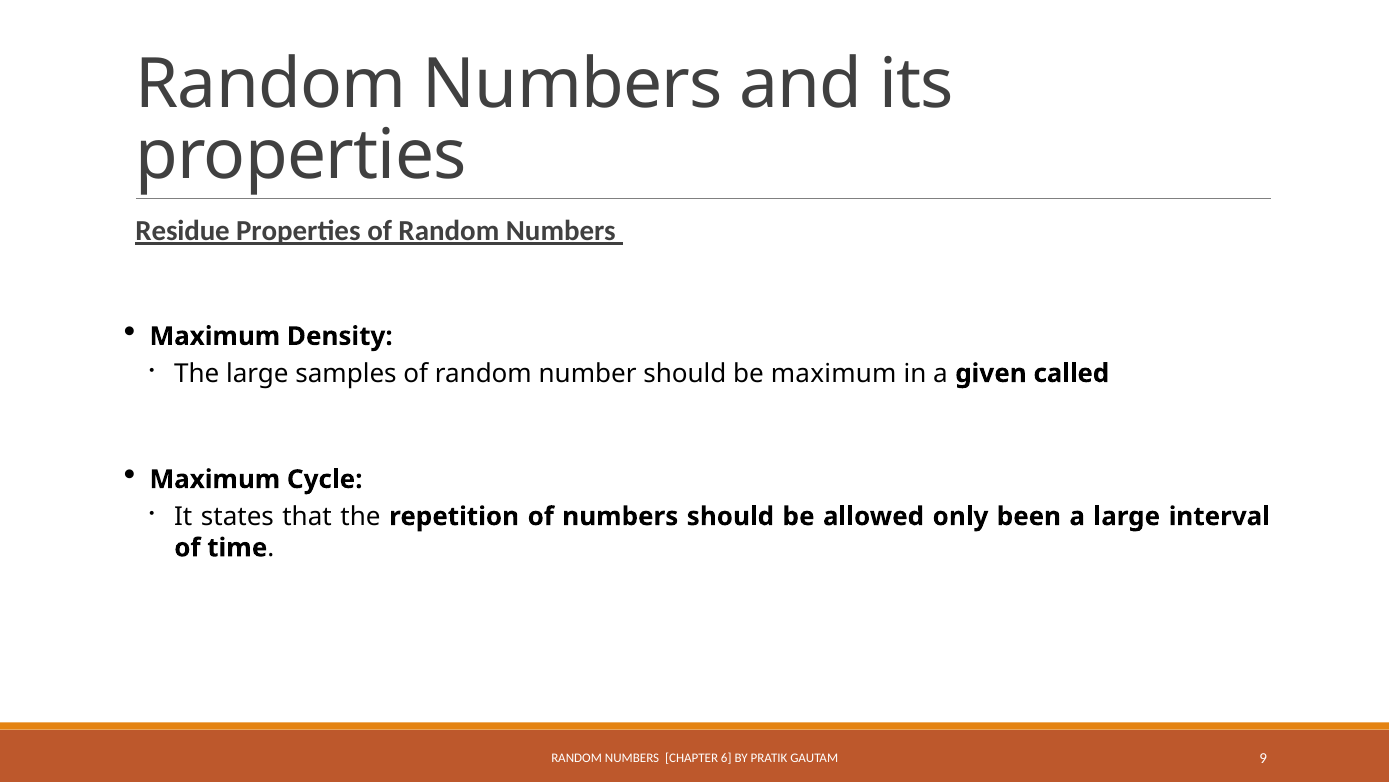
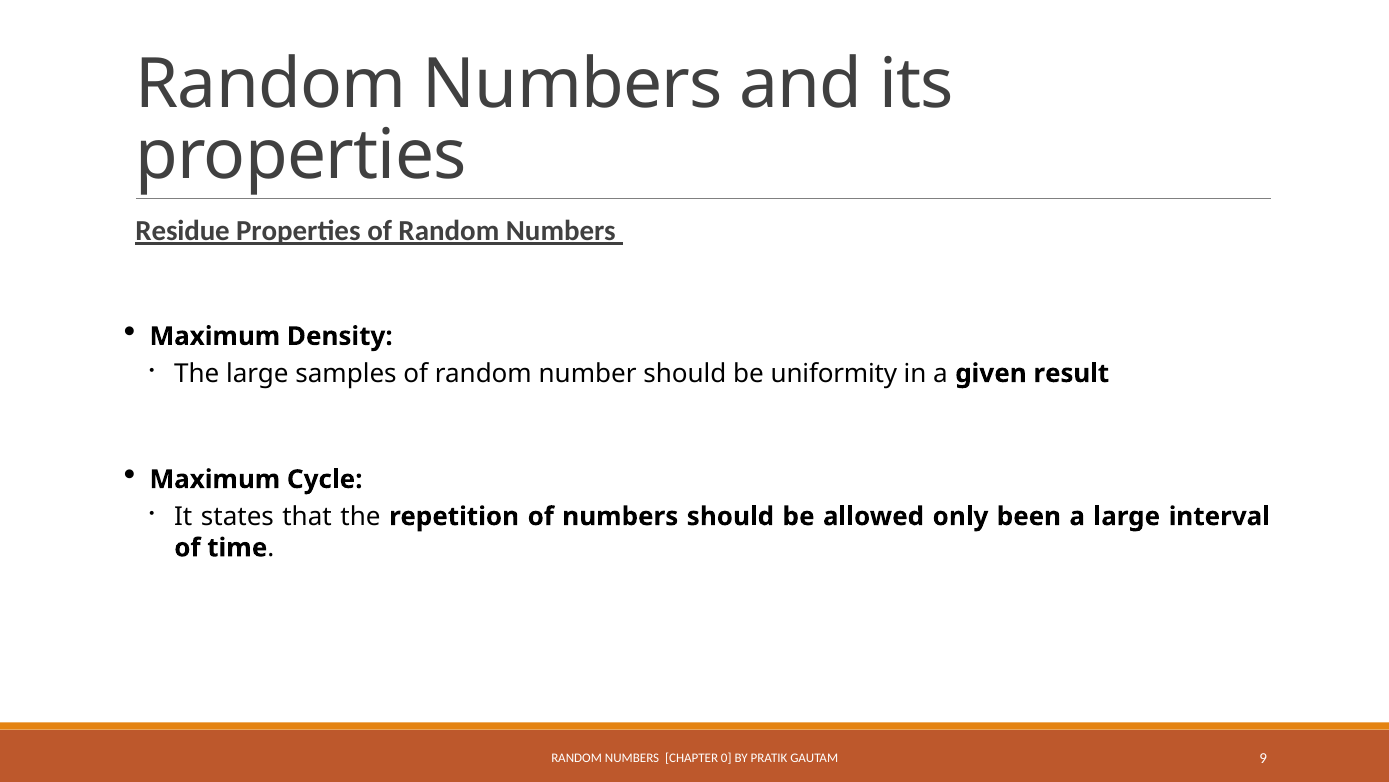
be maximum: maximum -> uniformity (834, 373)
called: called -> result (1071, 373)
6: 6 -> 0 (726, 758)
